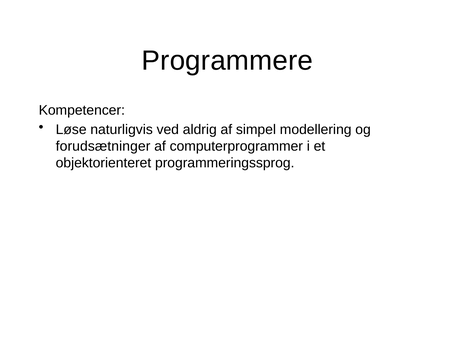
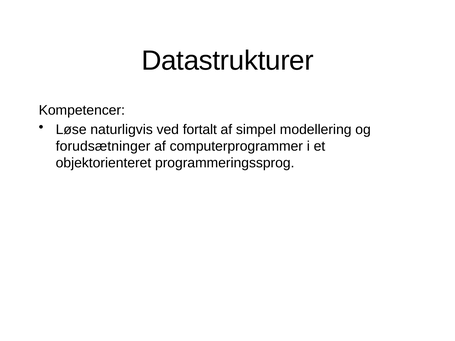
Programmere: Programmere -> Datastrukturer (228, 61)
aldrig: aldrig -> fortalt (200, 130)
